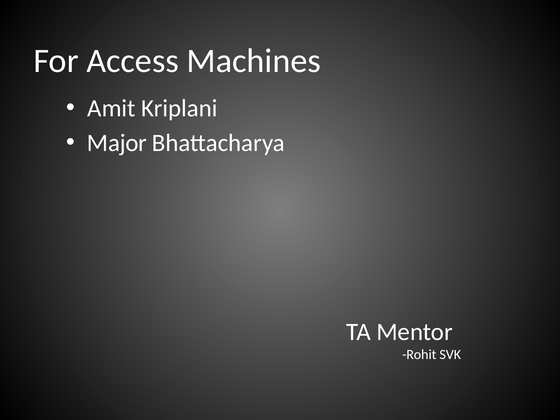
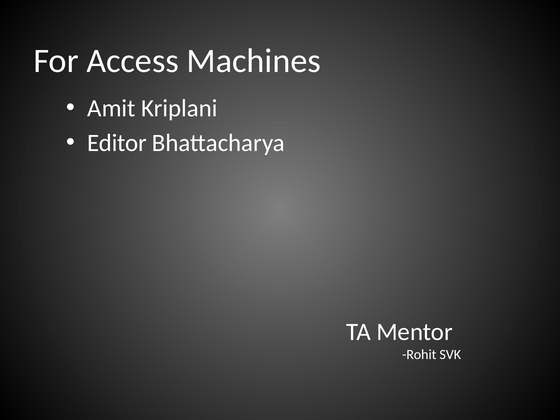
Major: Major -> Editor (117, 143)
